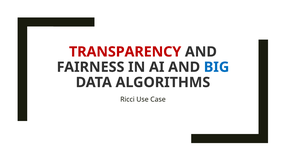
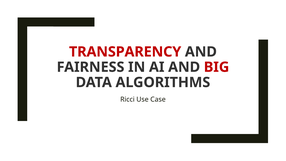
BIG colour: blue -> red (217, 67)
